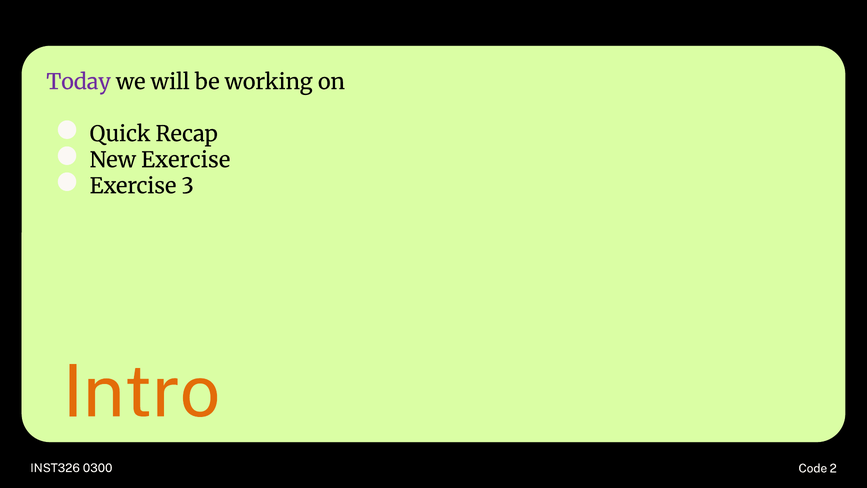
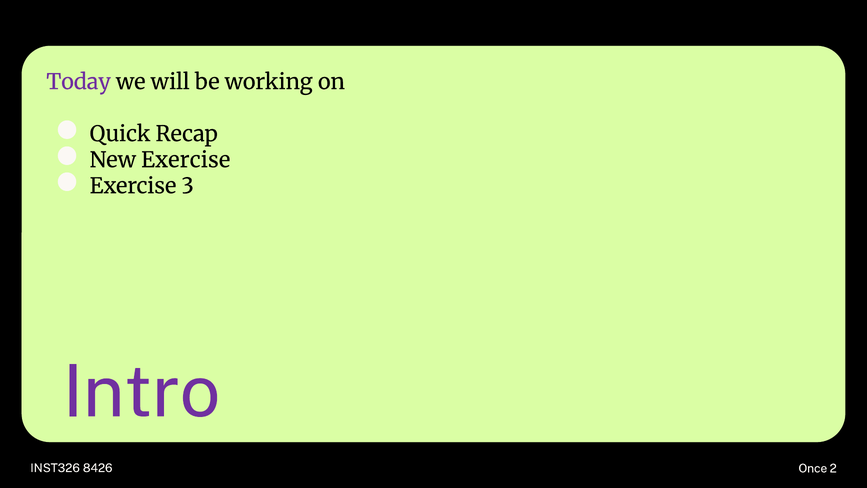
Intro colour: orange -> purple (142, 392)
0300: 0300 -> 8426 (98, 468)
Code: Code -> Once (813, 468)
